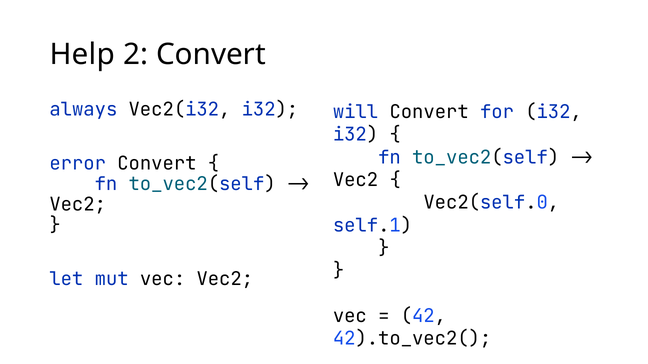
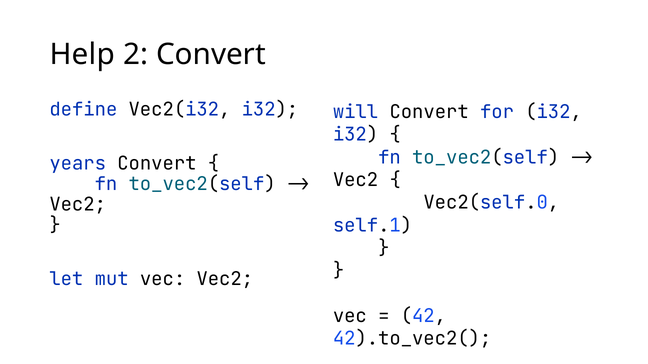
always: always -> define (83, 110)
error: error -> years (78, 164)
